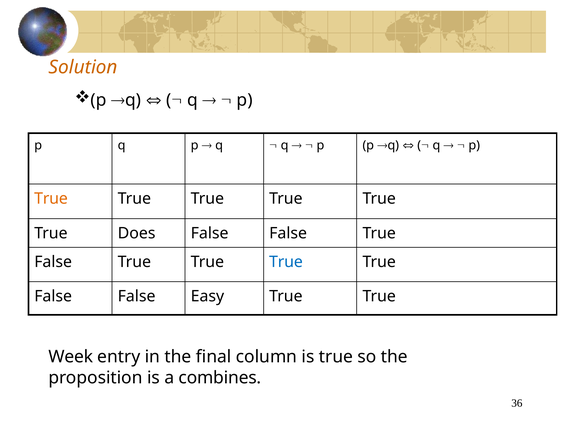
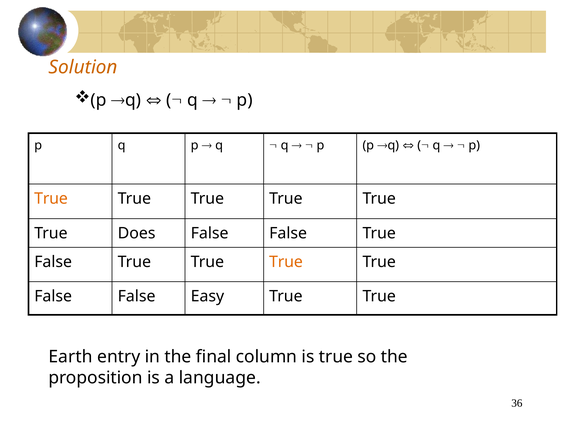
True colour: blue -> orange (286, 262)
Week: Week -> Earth (71, 357)
combines: combines -> language (220, 378)
